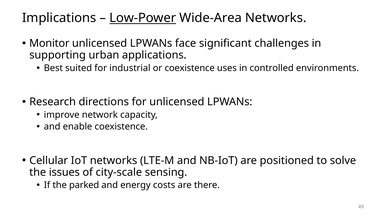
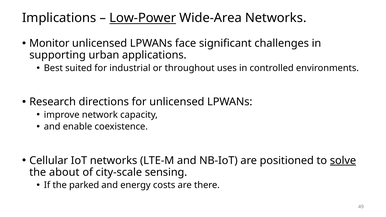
or coexistence: coexistence -> throughout (190, 68)
solve underline: none -> present (343, 161)
issues: issues -> about (64, 172)
